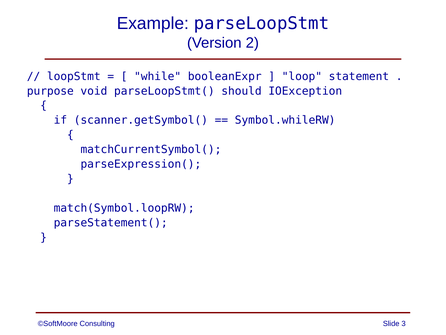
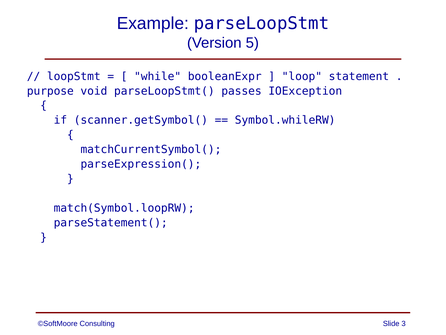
2: 2 -> 5 (252, 43)
should: should -> passes (242, 91)
